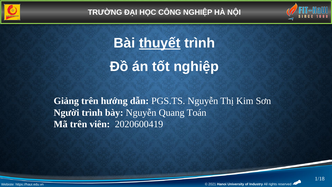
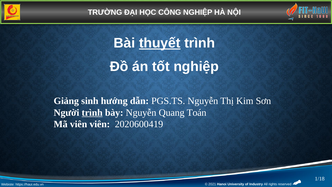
Giảng trên: trên -> sinh (90, 101)
trình underline: none -> present (92, 112)
Mã trên: trên -> viên (79, 124)
